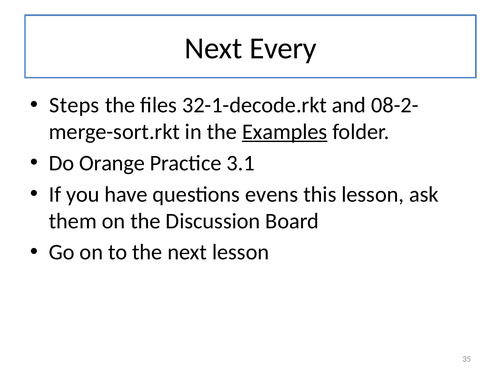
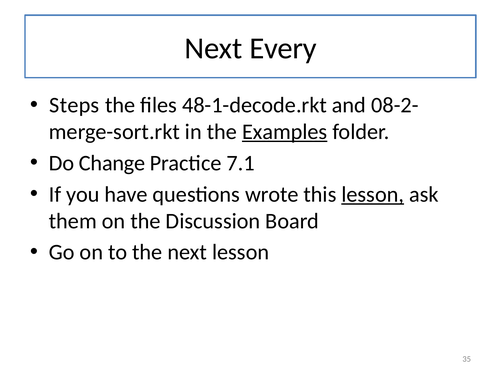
32-1-decode.rkt: 32-1-decode.rkt -> 48-1-decode.rkt (255, 105)
Orange: Orange -> Change (112, 163)
3.1: 3.1 -> 7.1 (241, 163)
evens: evens -> wrote (272, 194)
lesson underline: none -> present (373, 194)
